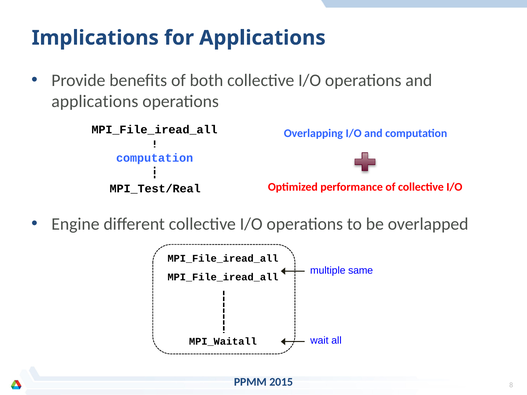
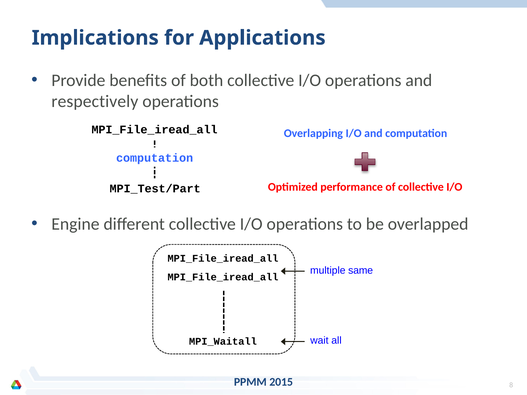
applications: applications -> respectively (95, 101)
MPI_Test/Real: MPI_Test/Real -> MPI_Test/Part (155, 189)
